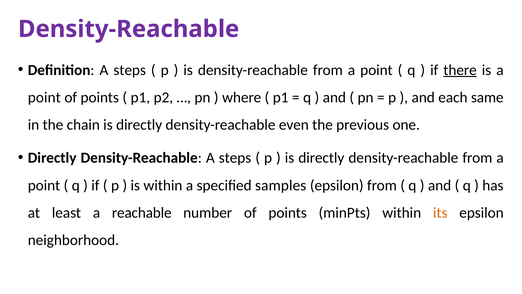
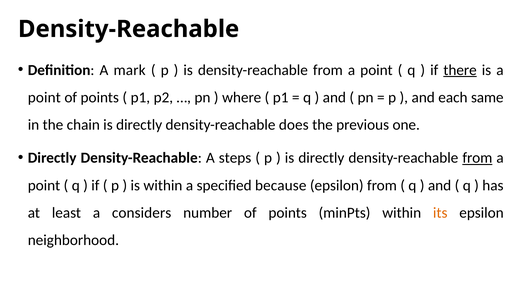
Density-Reachable colour: purple -> black (129, 29)
Definition A steps: steps -> mark (130, 70)
even: even -> does (294, 125)
from underline: none -> present (477, 158)
samples: samples -> because (281, 185)
reachable: reachable -> considers (142, 212)
